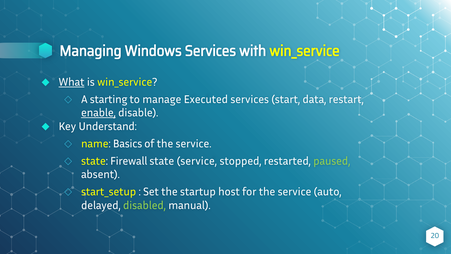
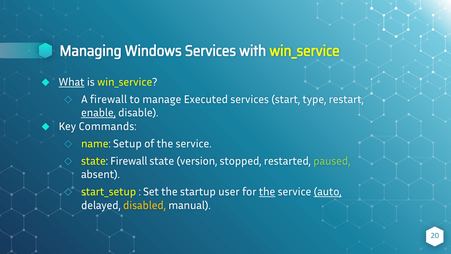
A starting: starting -> firewall (109, 99)
data: data -> type (314, 99)
Understand: Understand -> Commands (108, 126)
Basics: Basics -> Setup (127, 144)
state service: service -> version (197, 161)
host: host -> user (229, 192)
the underline: none -> present (267, 192)
auto underline: none -> present (328, 192)
disabled colour: light green -> yellow (144, 205)
